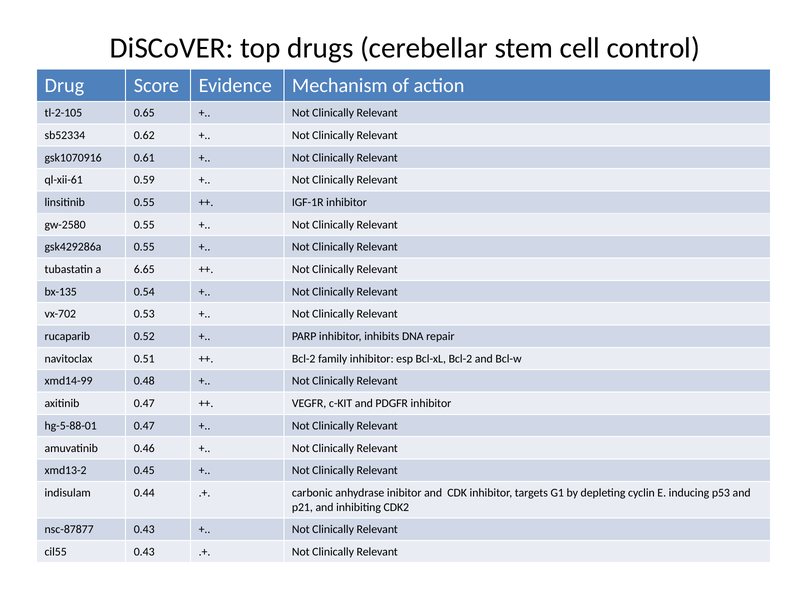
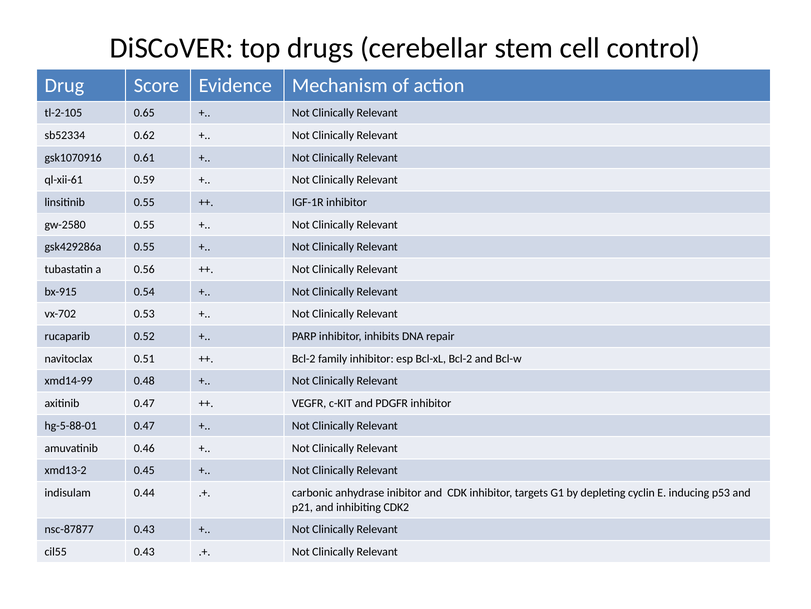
6.65: 6.65 -> 0.56 (144, 269)
bx-135: bx-135 -> bx-915 (61, 291)
